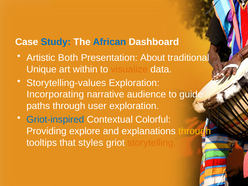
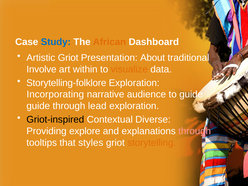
African colour: blue -> orange (109, 42)
Artistic Both: Both -> Griot (68, 58)
Unique: Unique -> Involve (41, 69)
Storytelling-values: Storytelling-values -> Storytelling-folklore (66, 83)
paths: paths -> guide (38, 106)
user: user -> lead (97, 106)
Griot-inspired colour: blue -> black (55, 119)
Colorful: Colorful -> Diverse (153, 119)
through colour: yellow -> pink (195, 131)
